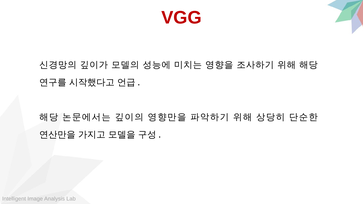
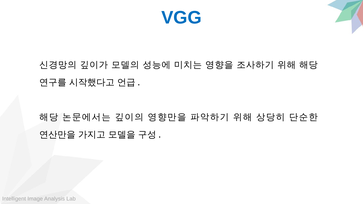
VGG colour: red -> blue (181, 18)
